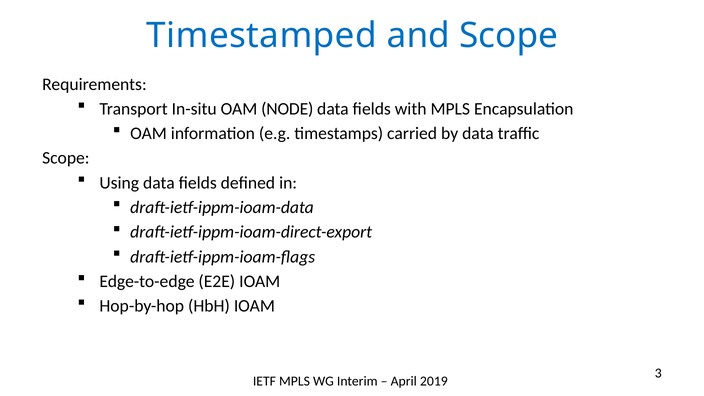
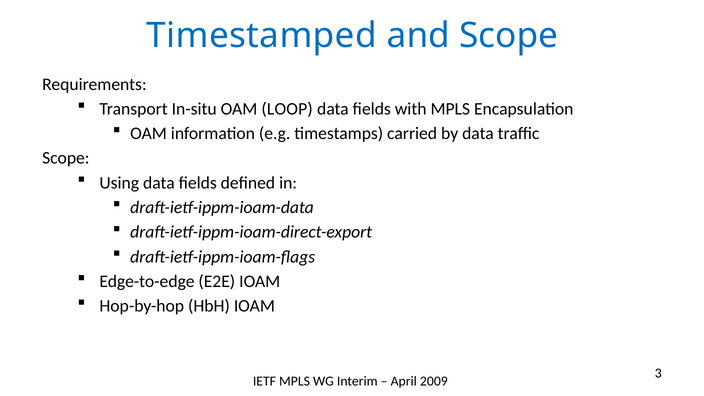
NODE: NODE -> LOOP (287, 109)
2019: 2019 -> 2009 (434, 381)
